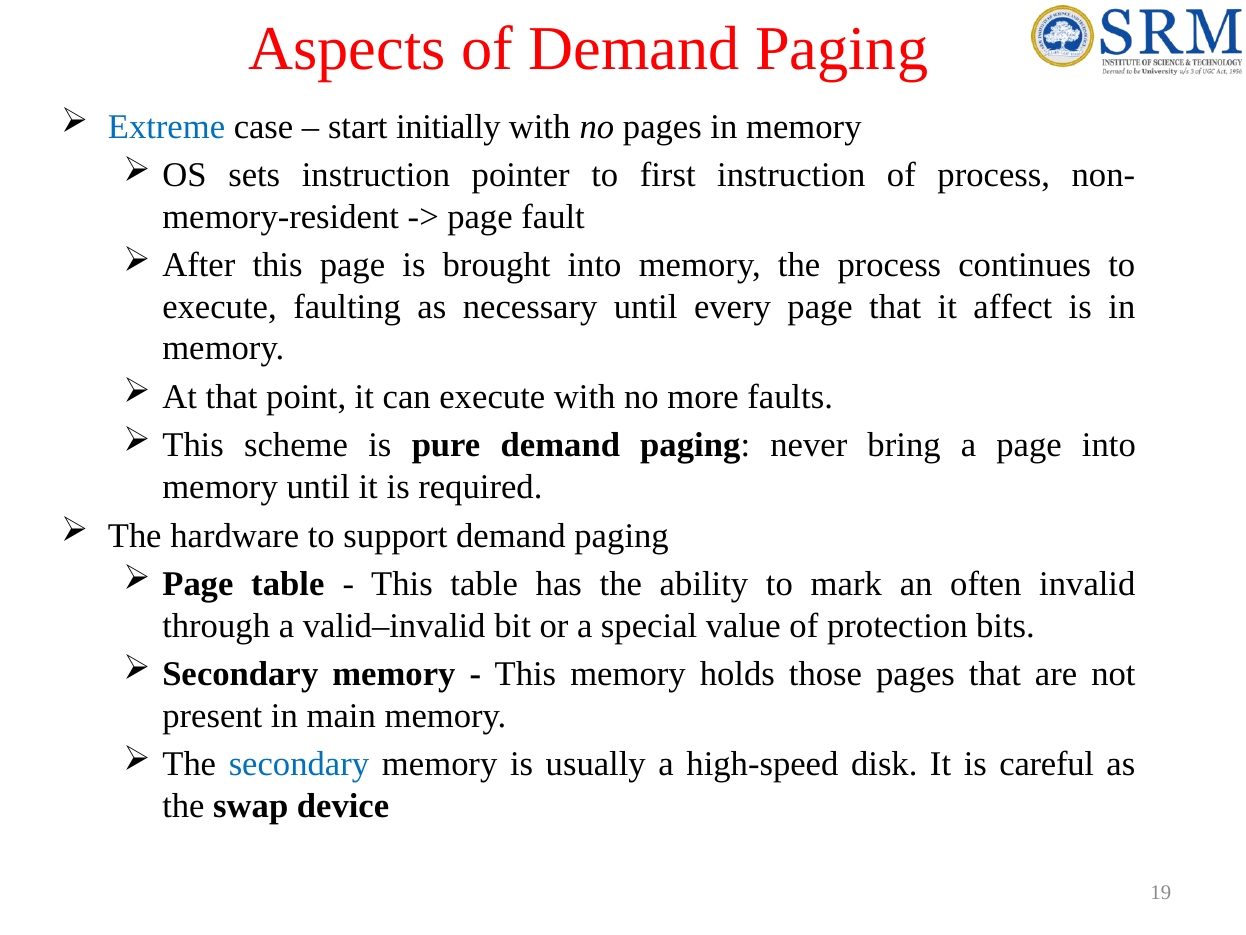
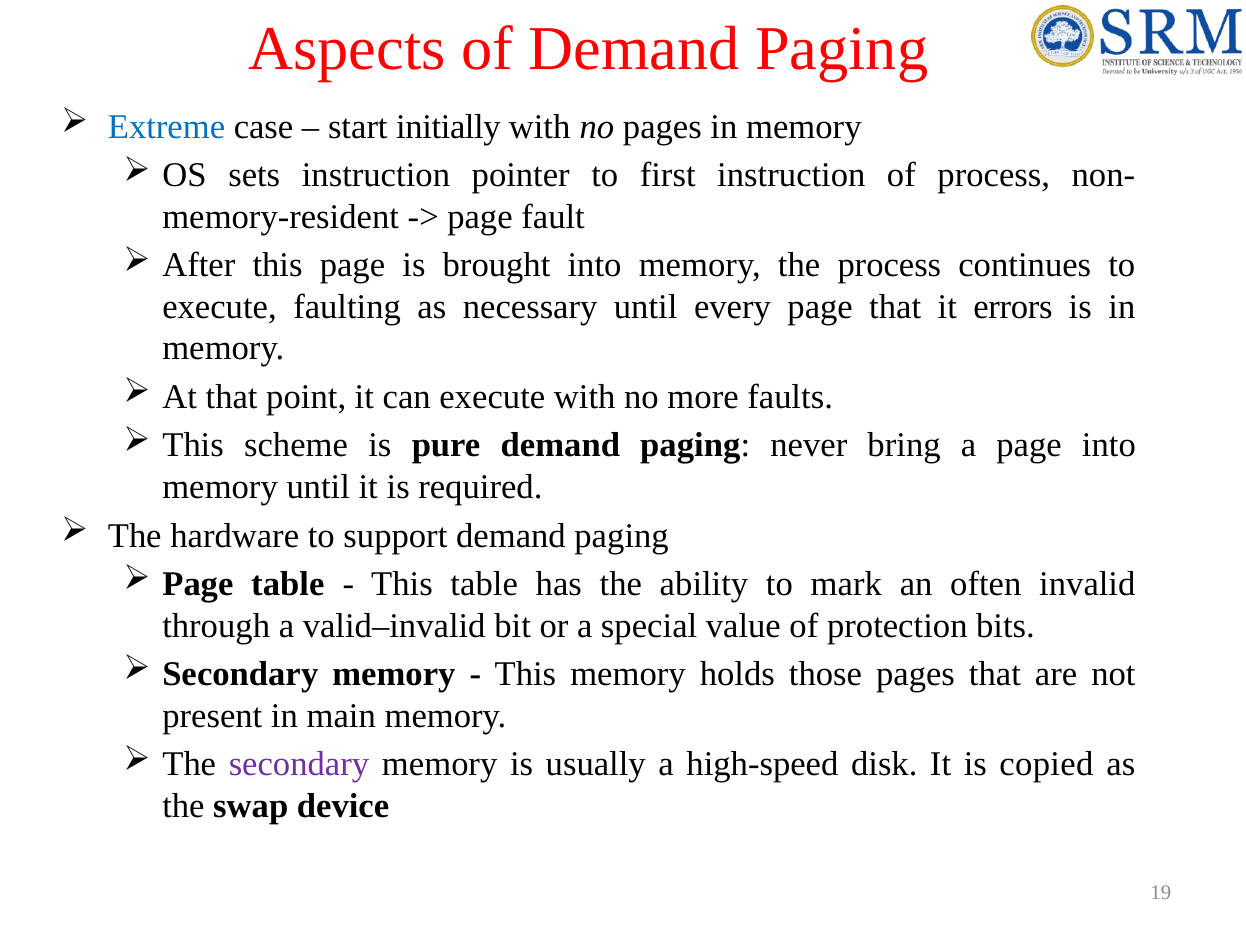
affect: affect -> errors (1013, 307)
secondary colour: blue -> purple (299, 764)
careful: careful -> copied (1046, 764)
